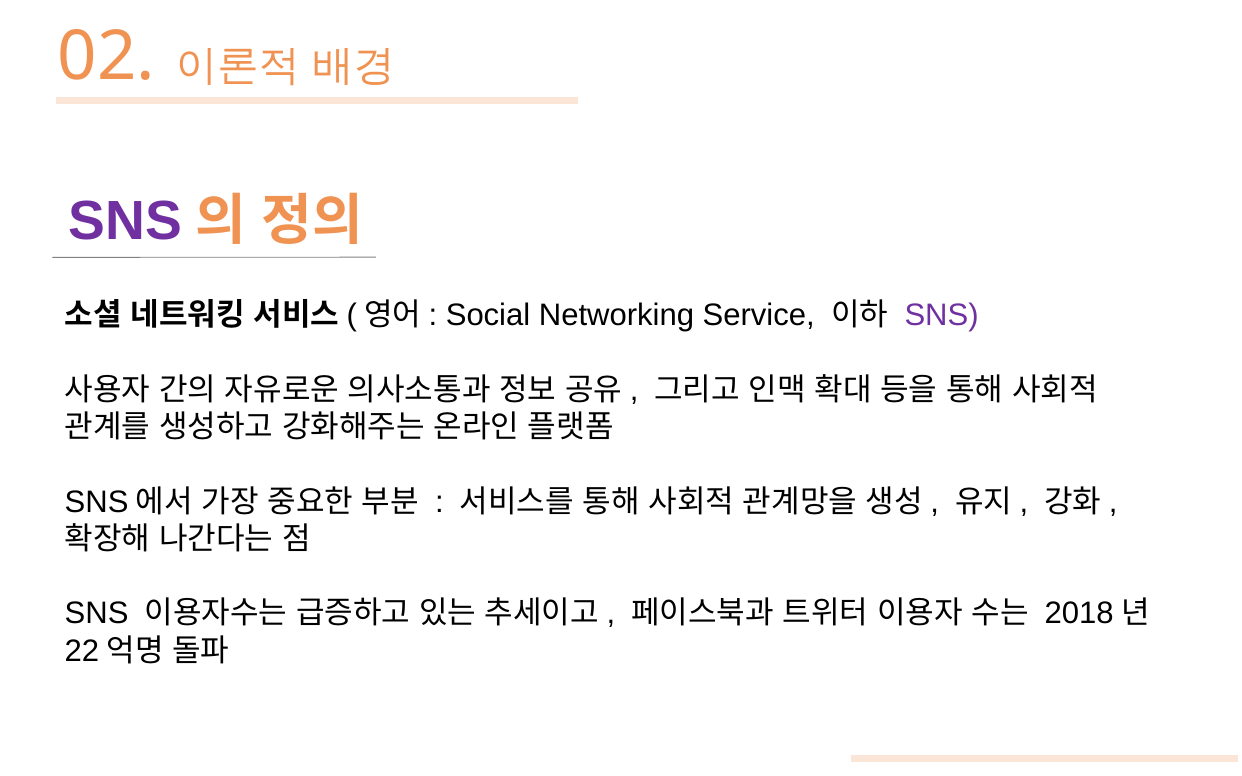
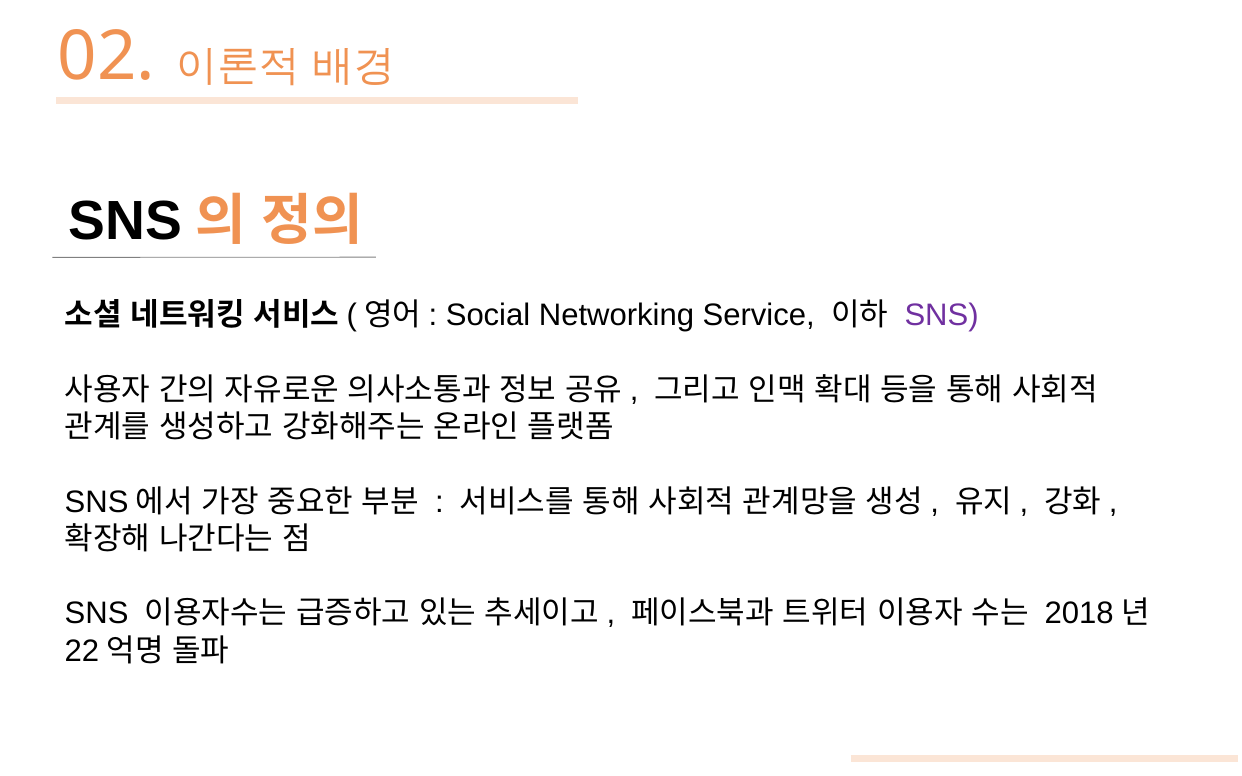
SNS colour: purple -> black (125, 221)
